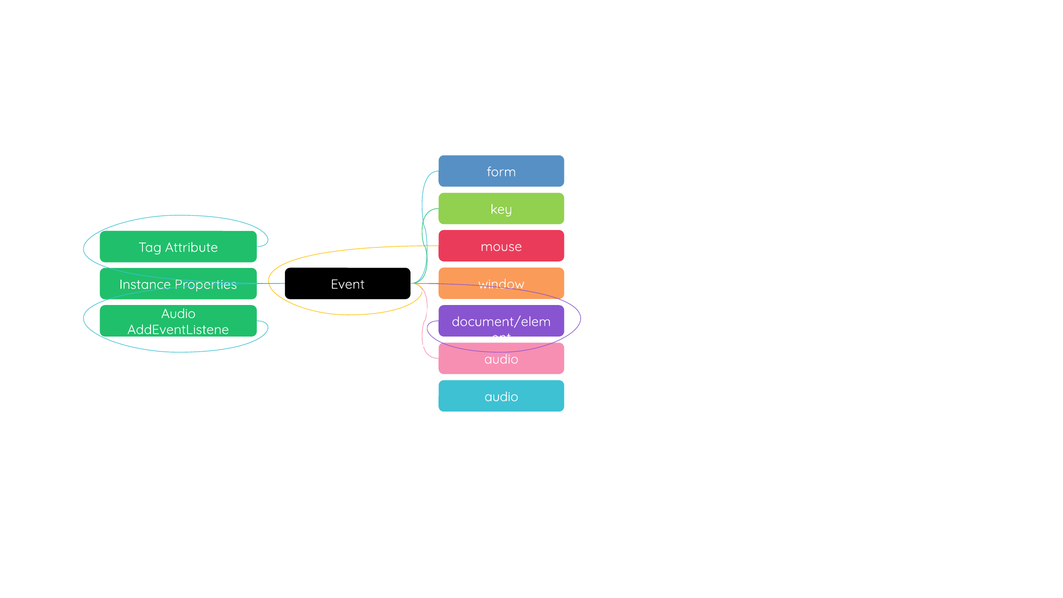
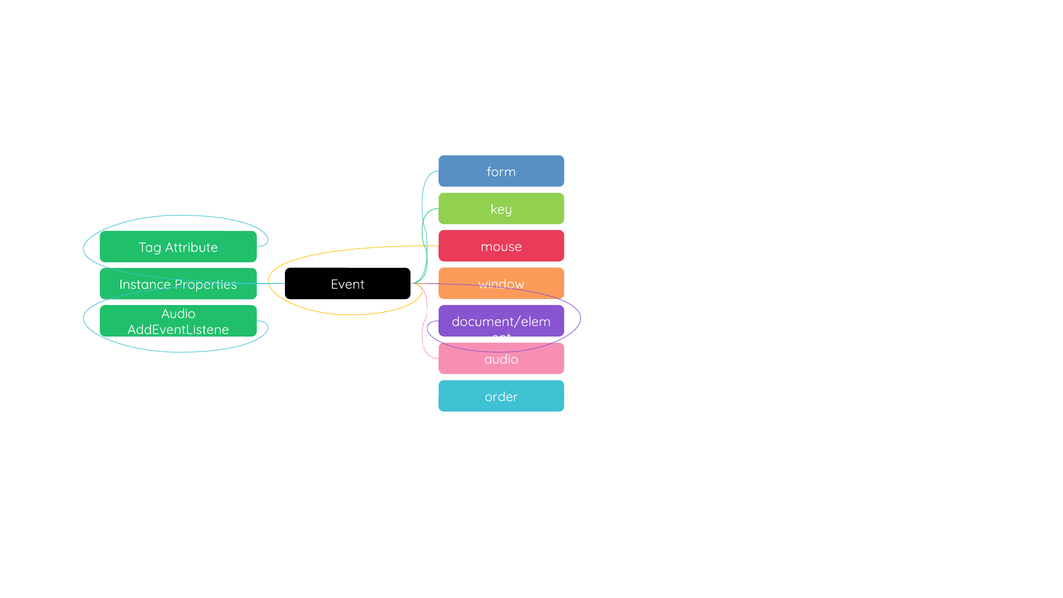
audio: audio -> order (501, 397)
